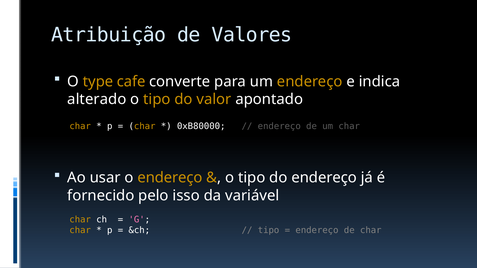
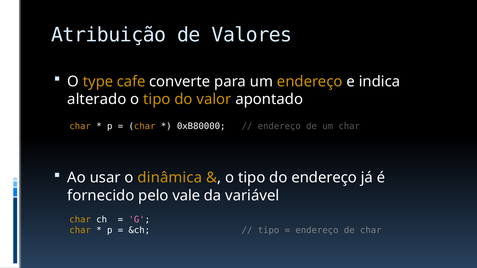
o endereço: endereço -> dinâmica (170, 178)
isso: isso -> vale (186, 196)
